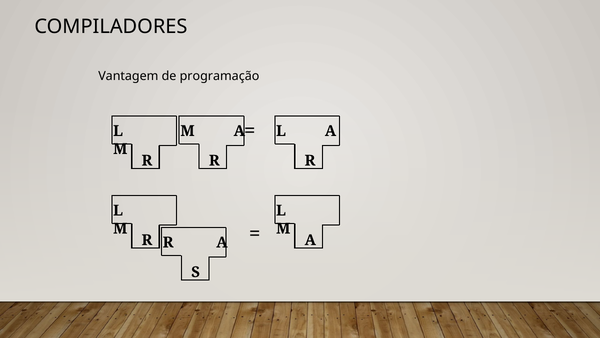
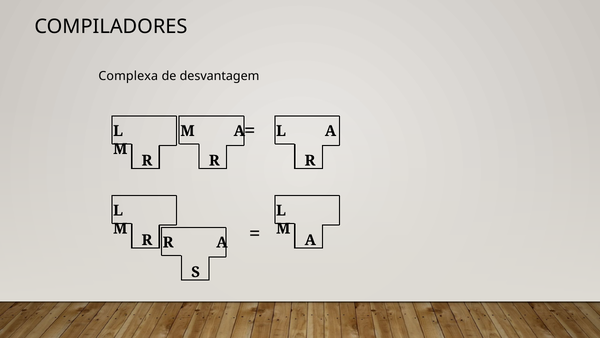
Vantagem: Vantagem -> Complexa (128, 76)
programação: programação -> desvantagem (220, 76)
